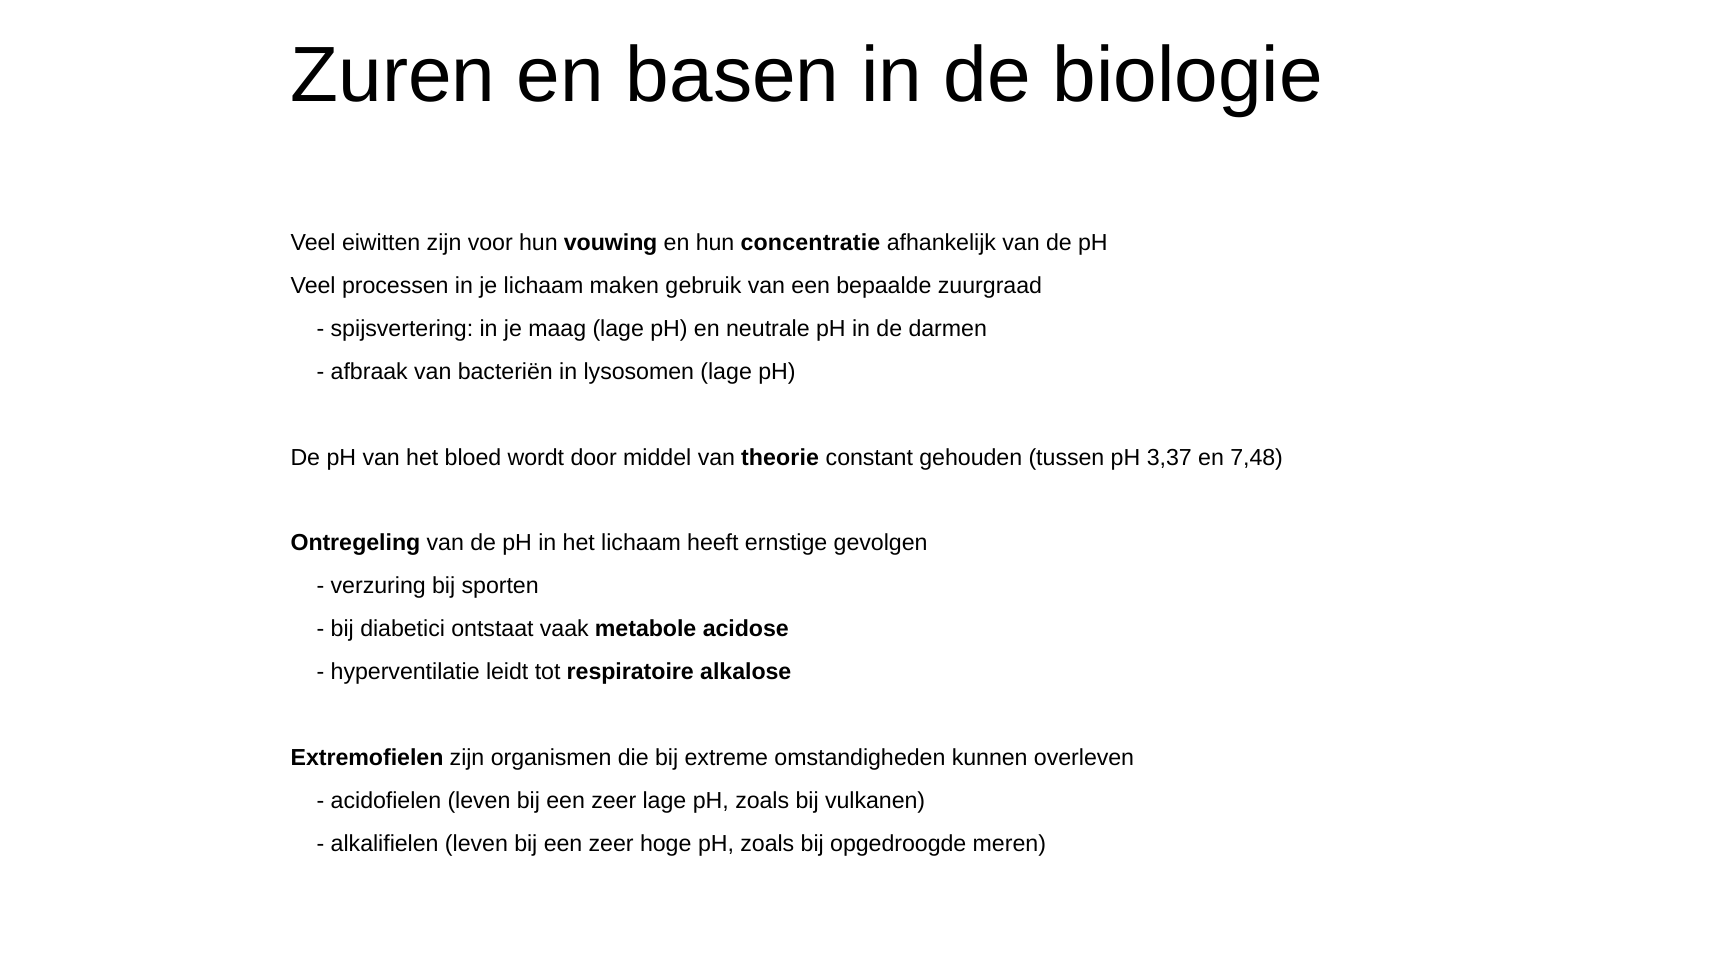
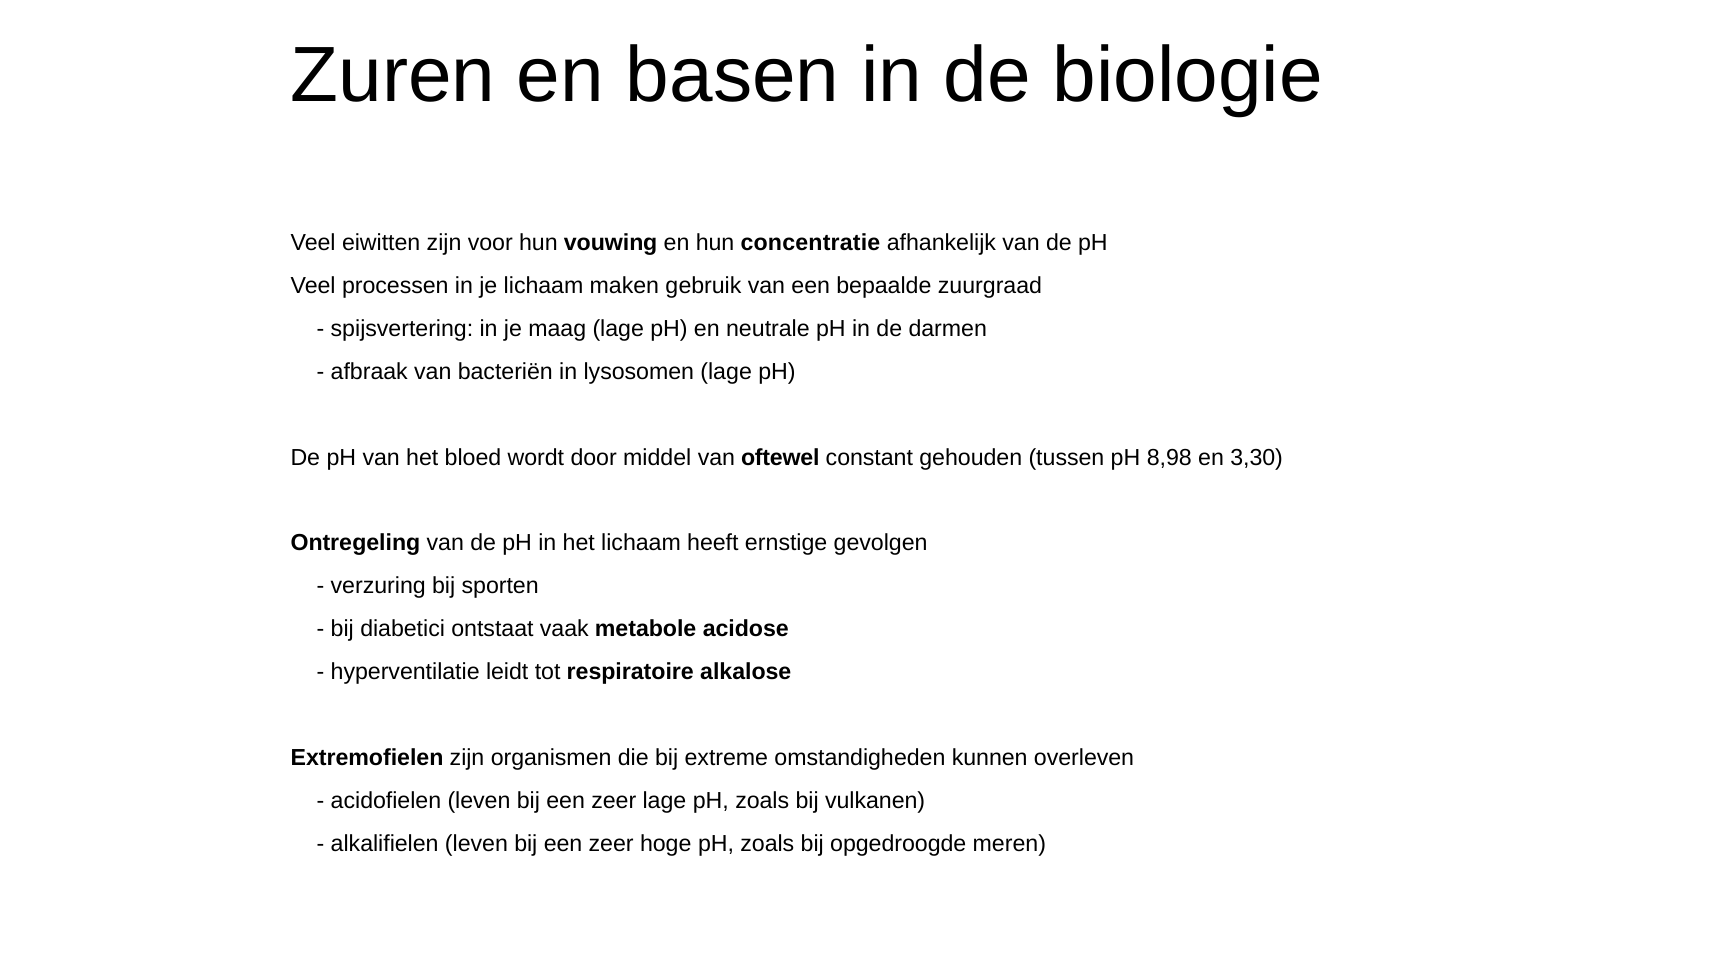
theorie: theorie -> oftewel (780, 458)
3,37: 3,37 -> 8,98 (1169, 458)
7,48: 7,48 -> 3,30 (1257, 458)
